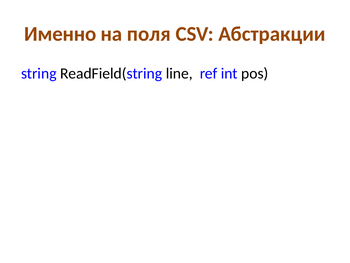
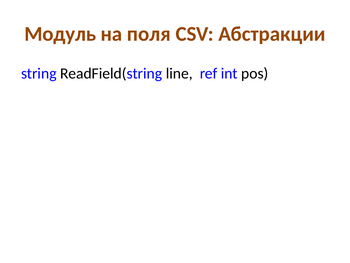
Именно: Именно -> Модуль (60, 34)
